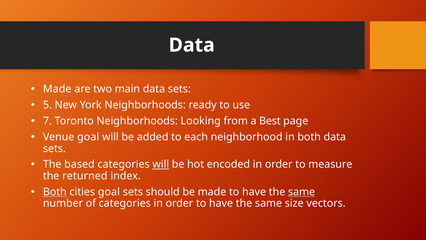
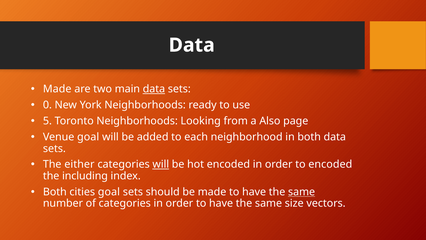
data underline: none -> present (154, 89)
5: 5 -> 0 (47, 105)
7: 7 -> 5 (47, 121)
Best: Best -> Also (270, 121)
based: based -> either (79, 164)
to measure: measure -> encoded (330, 164)
returned: returned -> including (85, 176)
Both underline: present -> none (55, 192)
